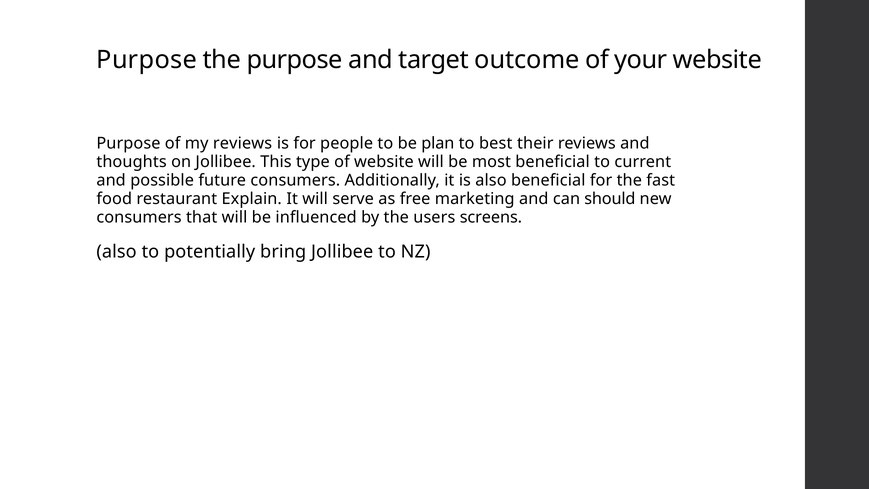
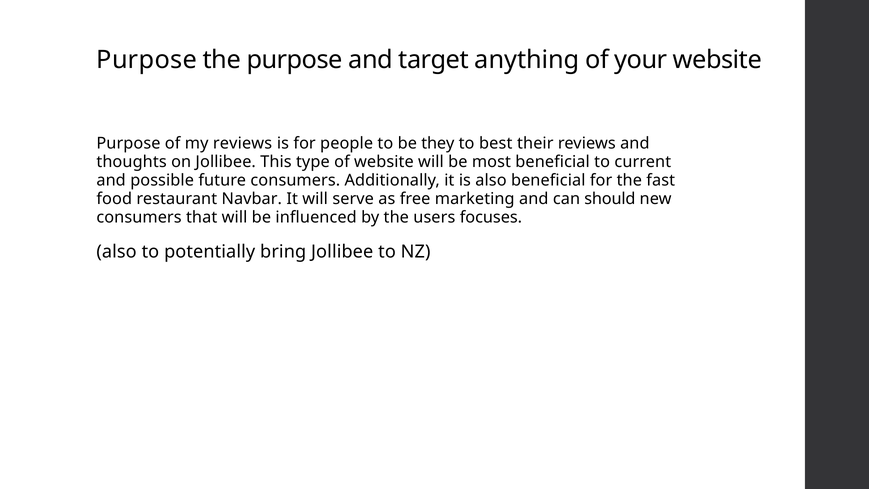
outcome: outcome -> anything (527, 60)
plan: plan -> they (438, 143)
Explain: Explain -> Navbar (252, 199)
screens: screens -> focuses (491, 217)
